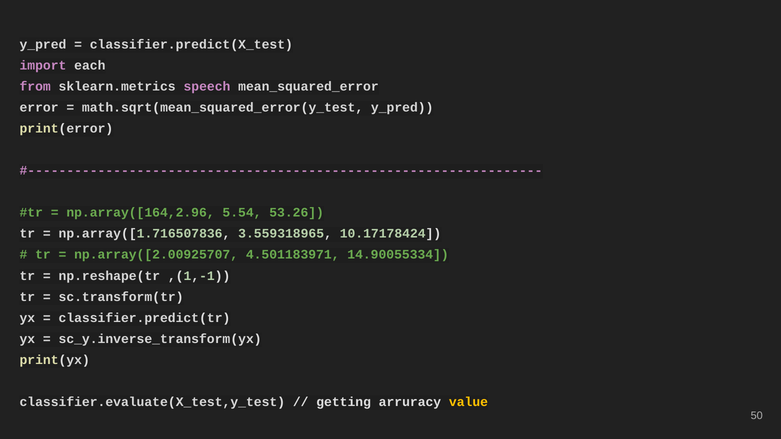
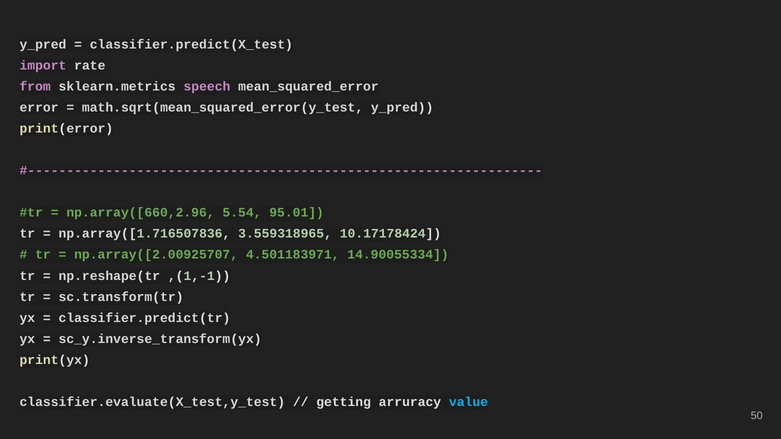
each: each -> rate (90, 65)
np.array([164,2.96: np.array([164,2.96 -> np.array([660,2.96 (141, 213)
53.26: 53.26 -> 95.01 (297, 213)
value colour: yellow -> light blue (468, 402)
